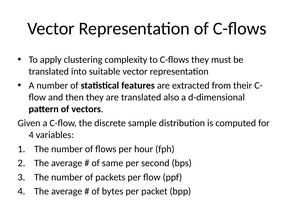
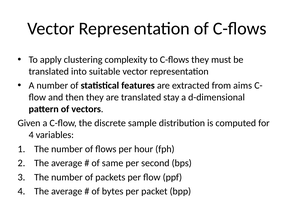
their: their -> aims (243, 85)
also: also -> stay (171, 97)
